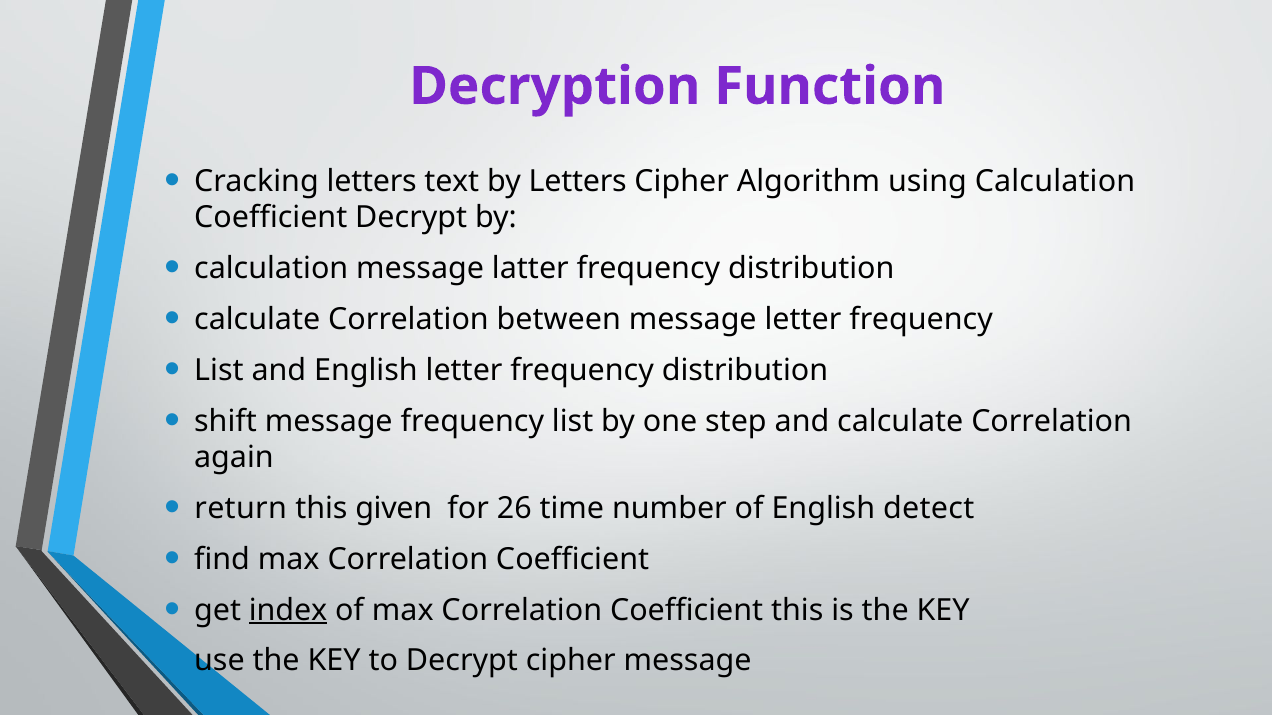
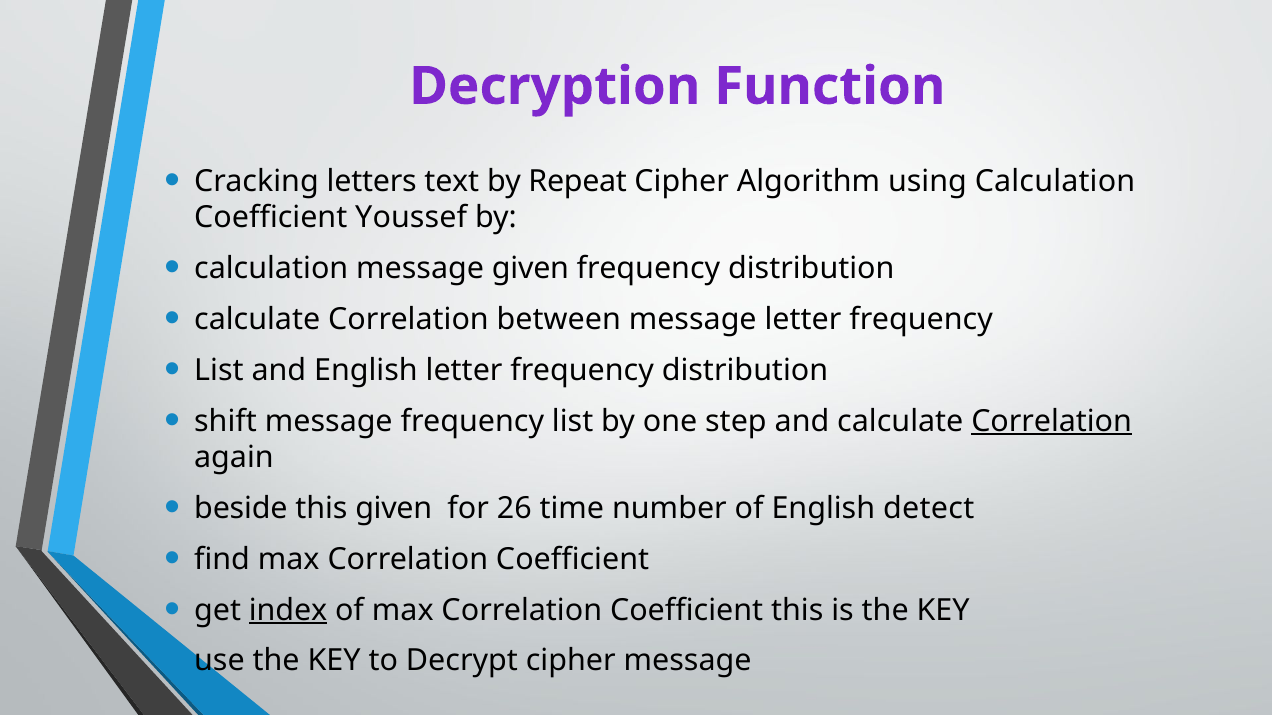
by Letters: Letters -> Repeat (578, 181)
Coefficient Decrypt: Decrypt -> Youssef (411, 218)
message latter: latter -> given (531, 269)
Correlation underline: none -> present (1052, 421)
return: return -> beside (241, 509)
